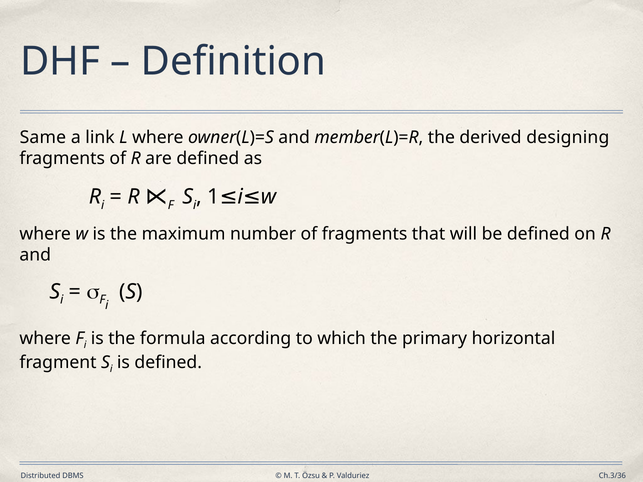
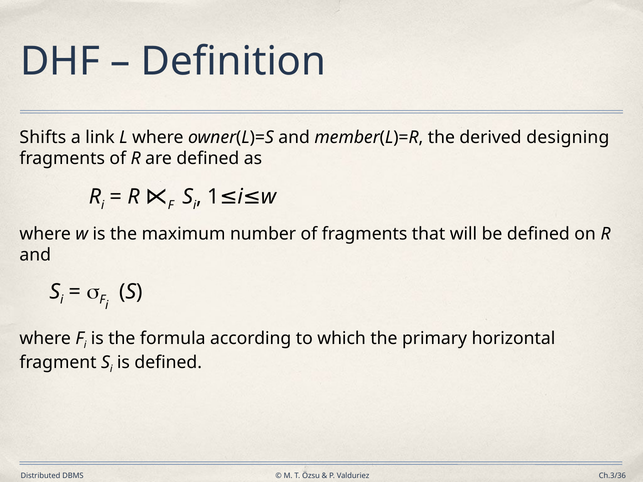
Same: Same -> Shifts (43, 137)
